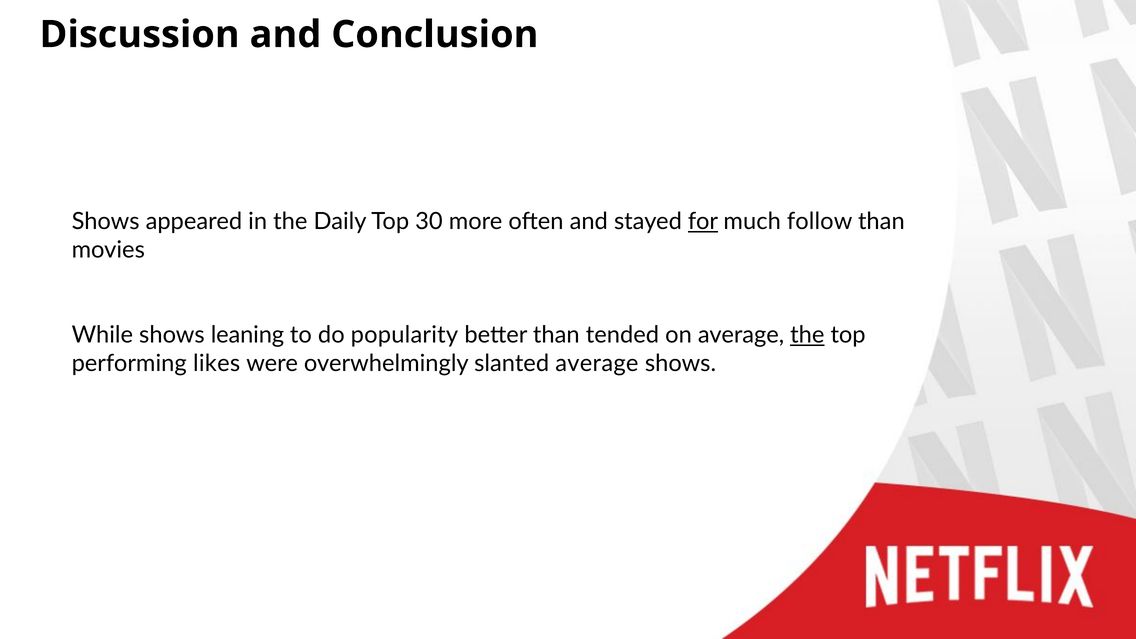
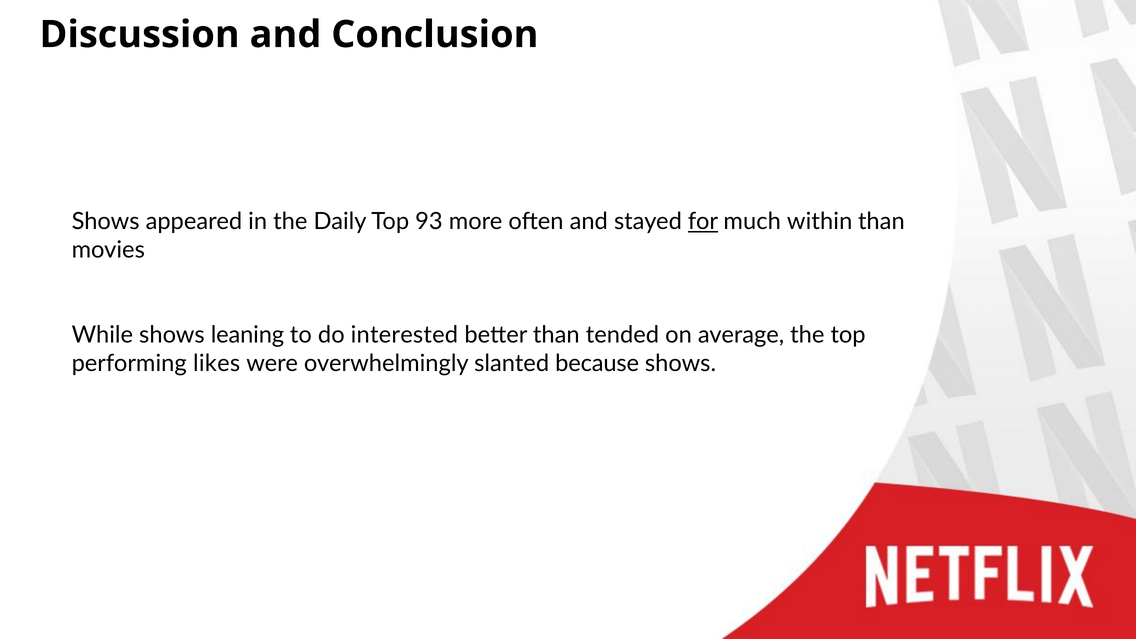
30: 30 -> 93 (429, 221)
follow: follow -> within (820, 221)
popularity: popularity -> interested (404, 335)
the underline: present -> none (807, 335)
slanted average: average -> because (597, 363)
